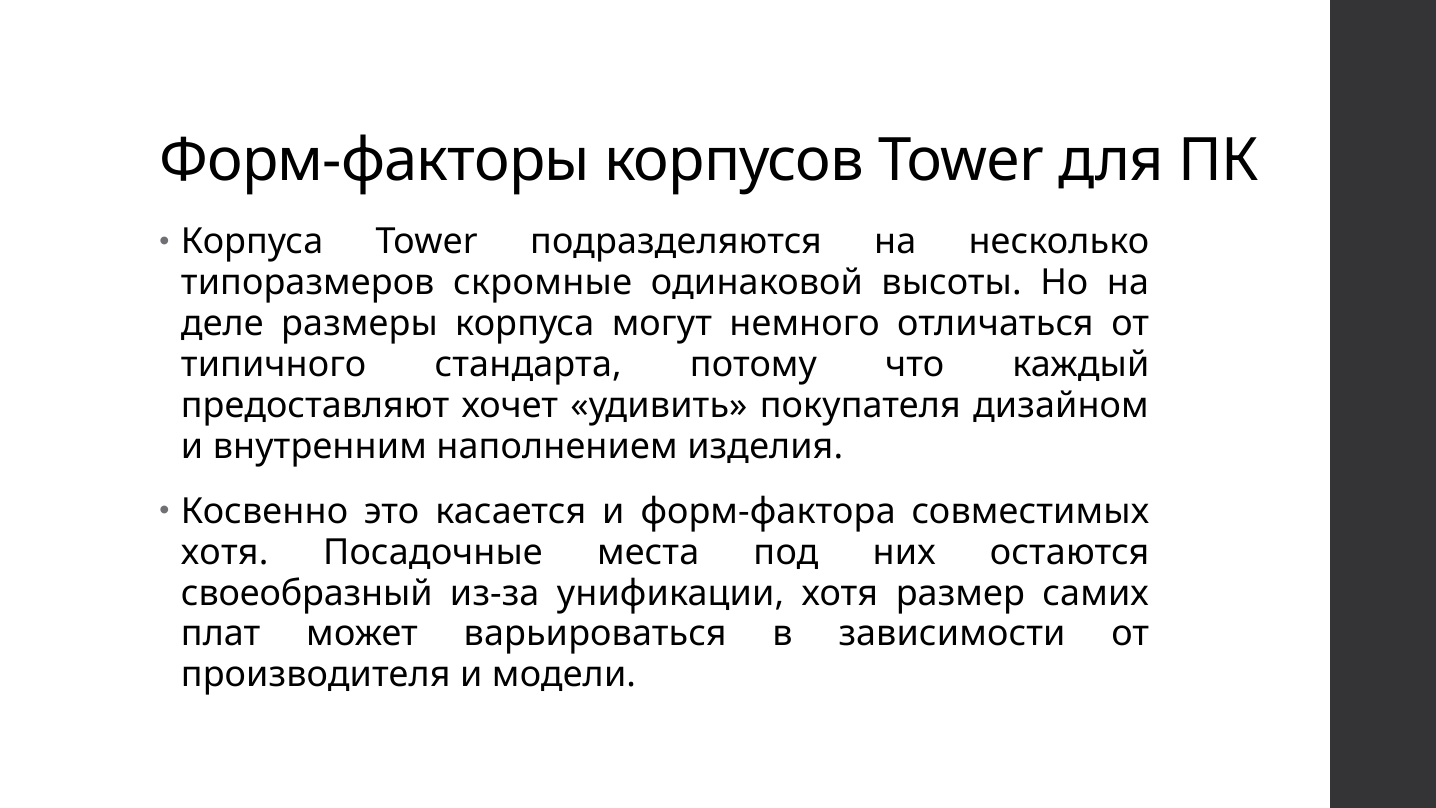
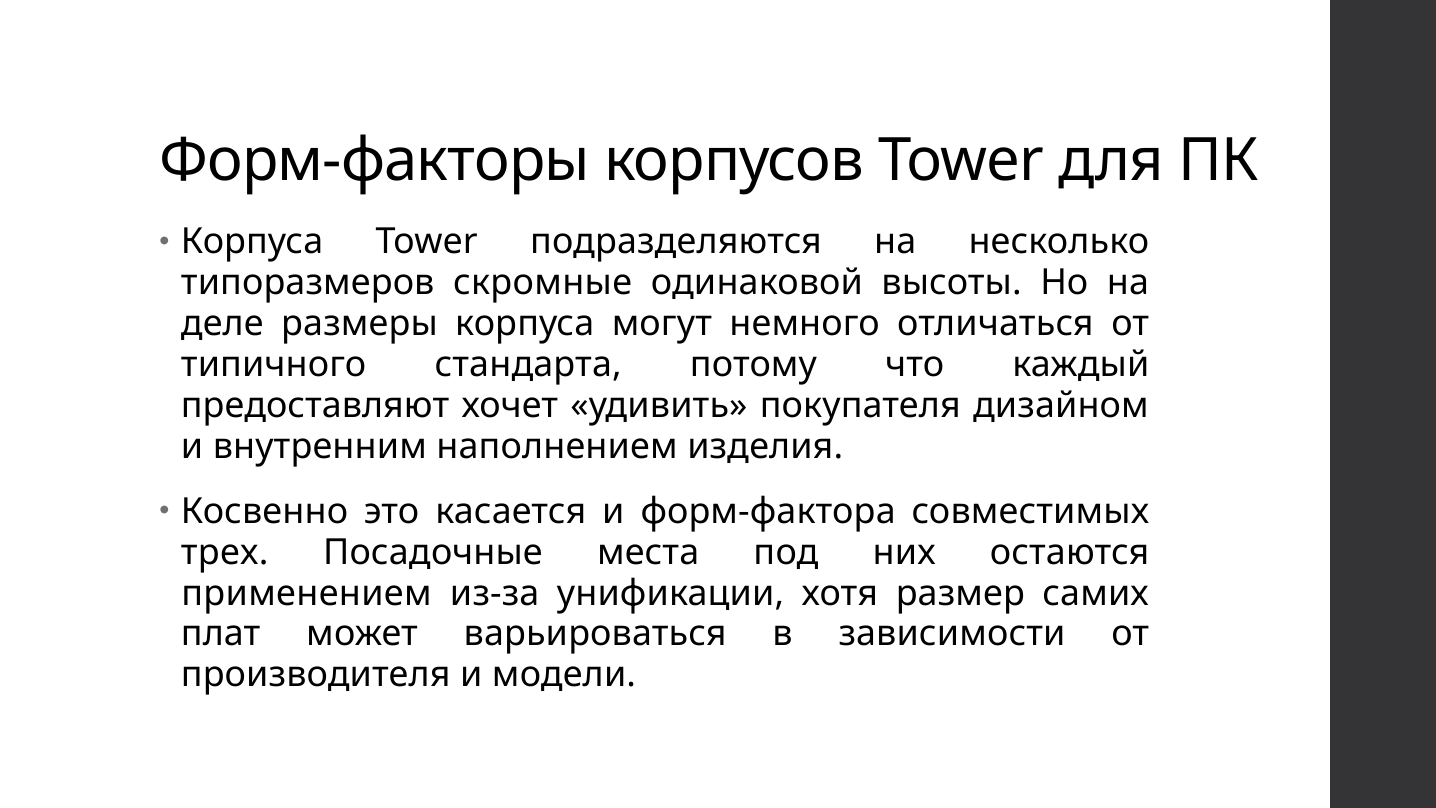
хотя: хотя -> трех (225, 552)
своеобразный: своеобразный -> применением (307, 593)
